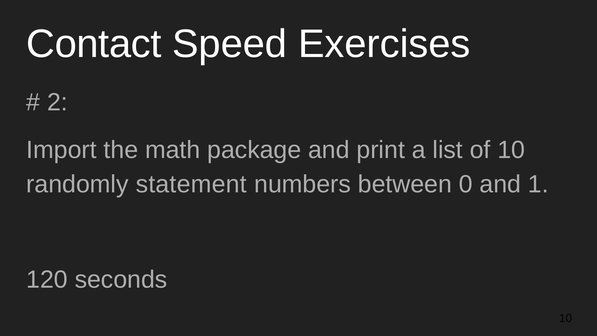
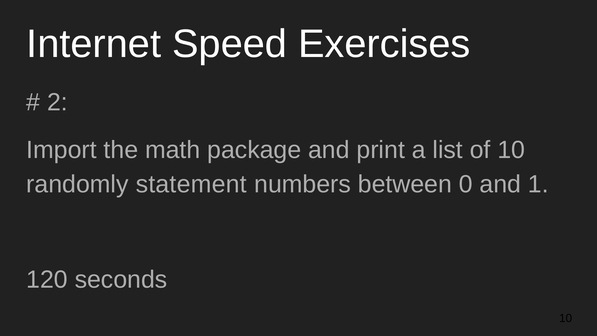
Contact: Contact -> Internet (94, 44)
